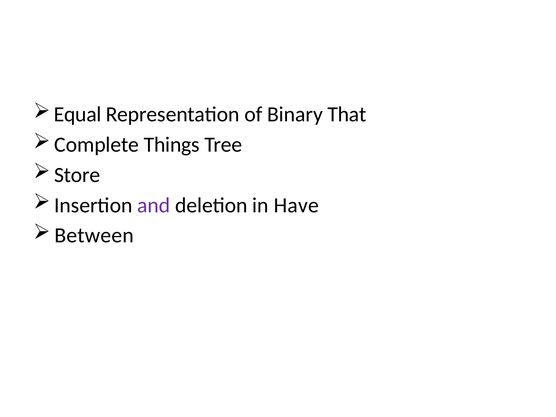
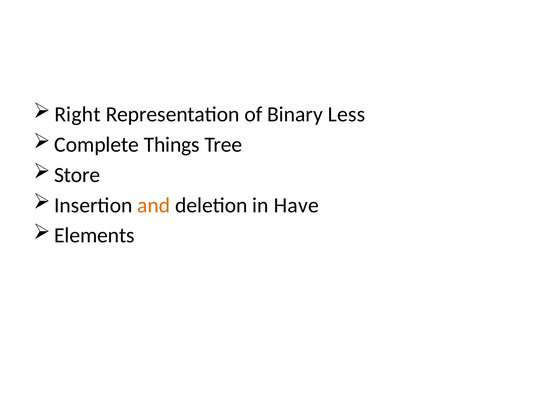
Equal: Equal -> Right (77, 115)
That: That -> Less (347, 115)
and colour: purple -> orange (154, 205)
Between: Between -> Elements (94, 235)
